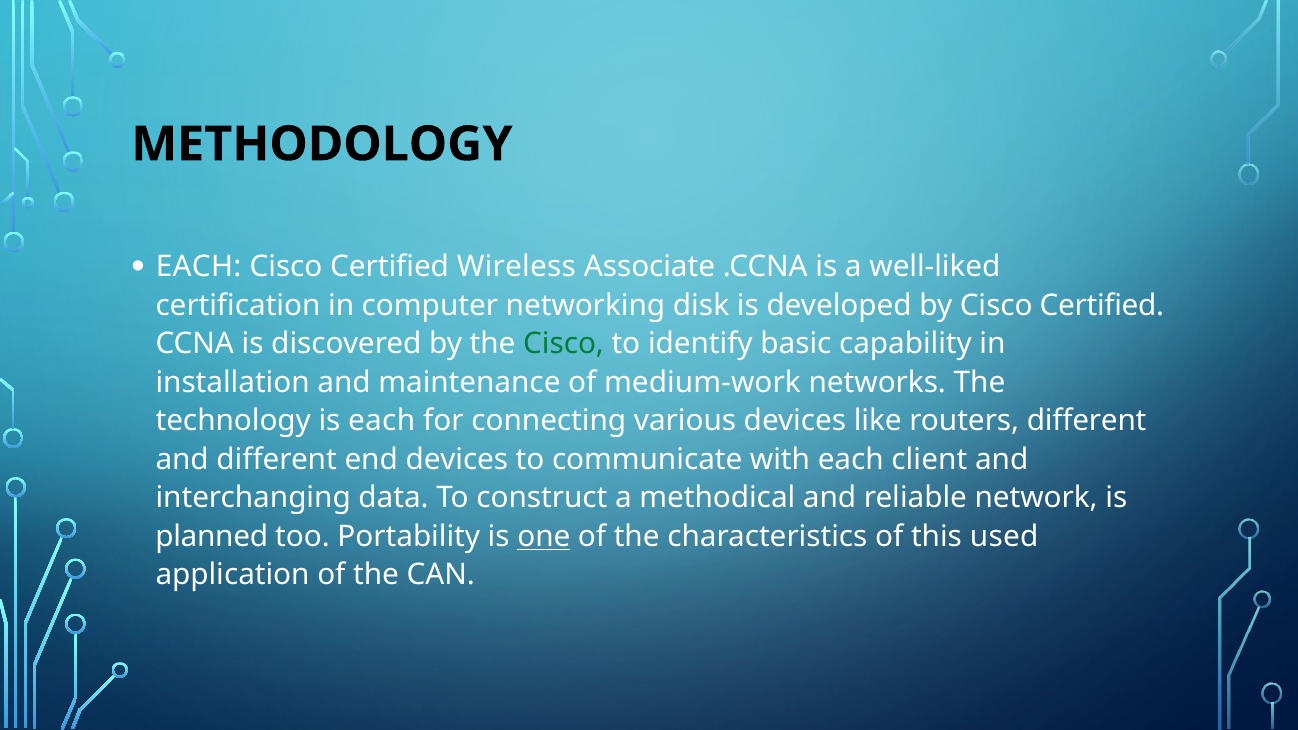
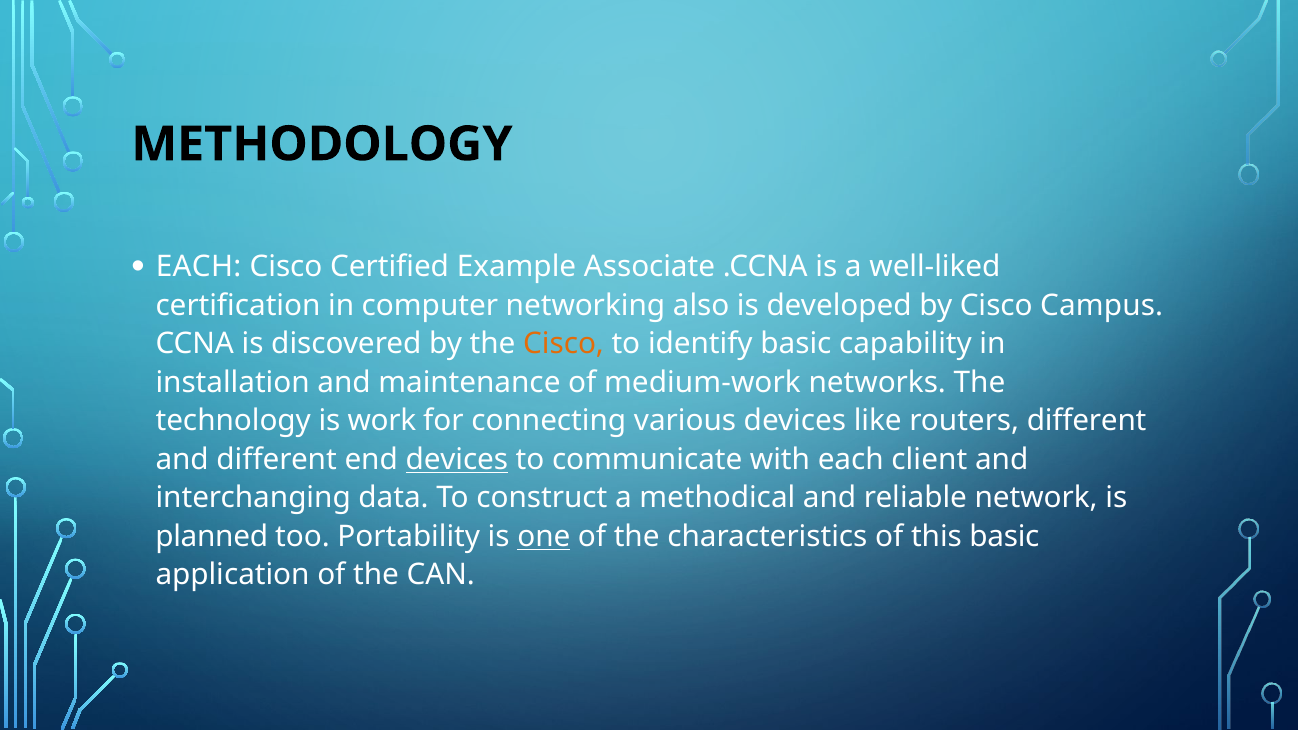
Wireless: Wireless -> Example (517, 267)
disk: disk -> also (701, 306)
by Cisco Certified: Certified -> Campus (1102, 306)
Cisco colour: green -> orange (564, 344)
is each: each -> work (382, 421)
devices underline: none -> present (457, 460)
this used: used -> basic (1004, 537)
